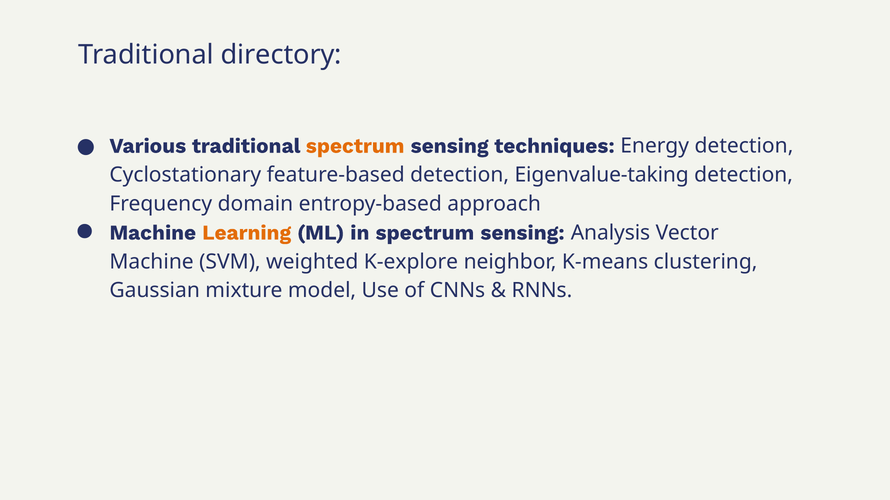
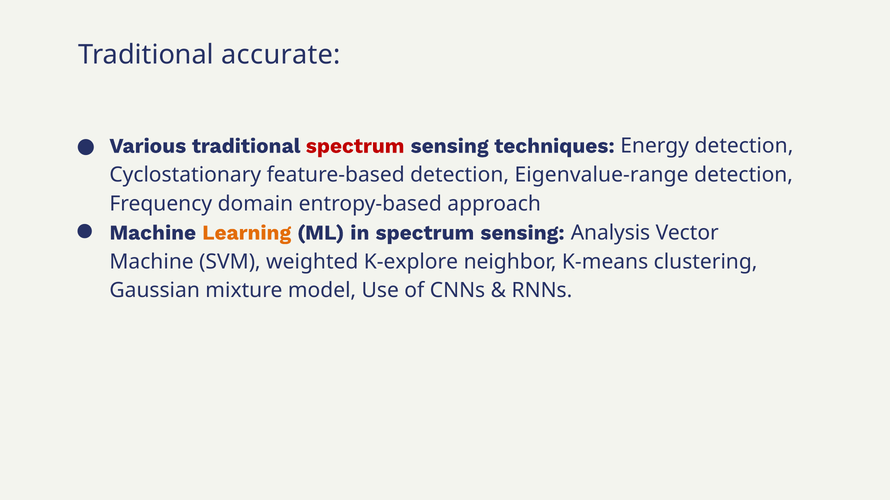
directory: directory -> accurate (281, 55)
spectrum colour: orange -> red (355, 146)
Eigenvalue-taking: Eigenvalue-taking -> Eigenvalue-range (602, 175)
